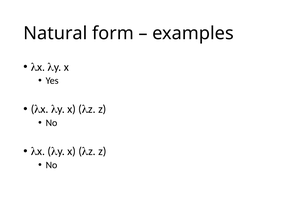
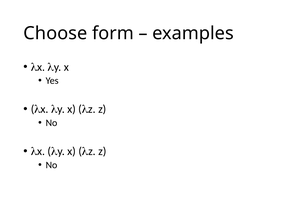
Natural: Natural -> Choose (55, 33)
